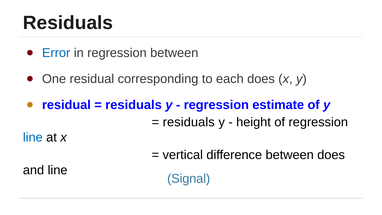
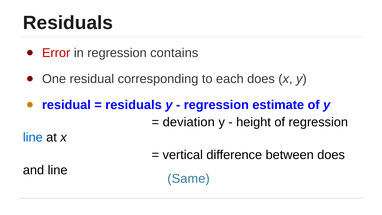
Error colour: blue -> red (56, 53)
regression between: between -> contains (174, 53)
residuals: residuals -> deviation (189, 122)
Signal: Signal -> Same (189, 179)
